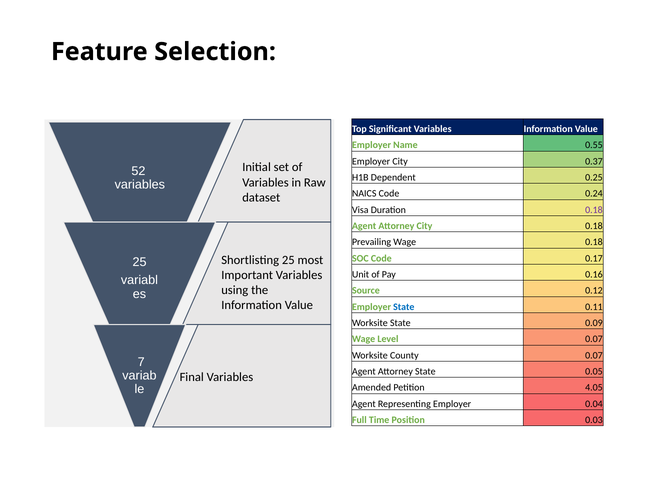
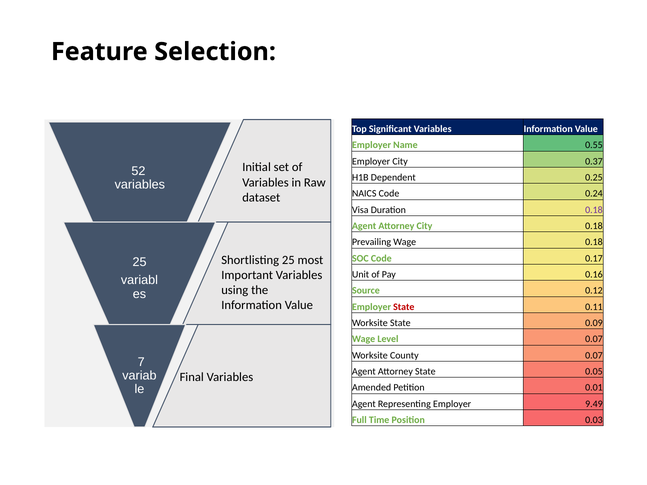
State colour: blue -> red (404, 307)
4.05: 4.05 -> 0.01 (594, 388)
0.04: 0.04 -> 9.49 (594, 404)
